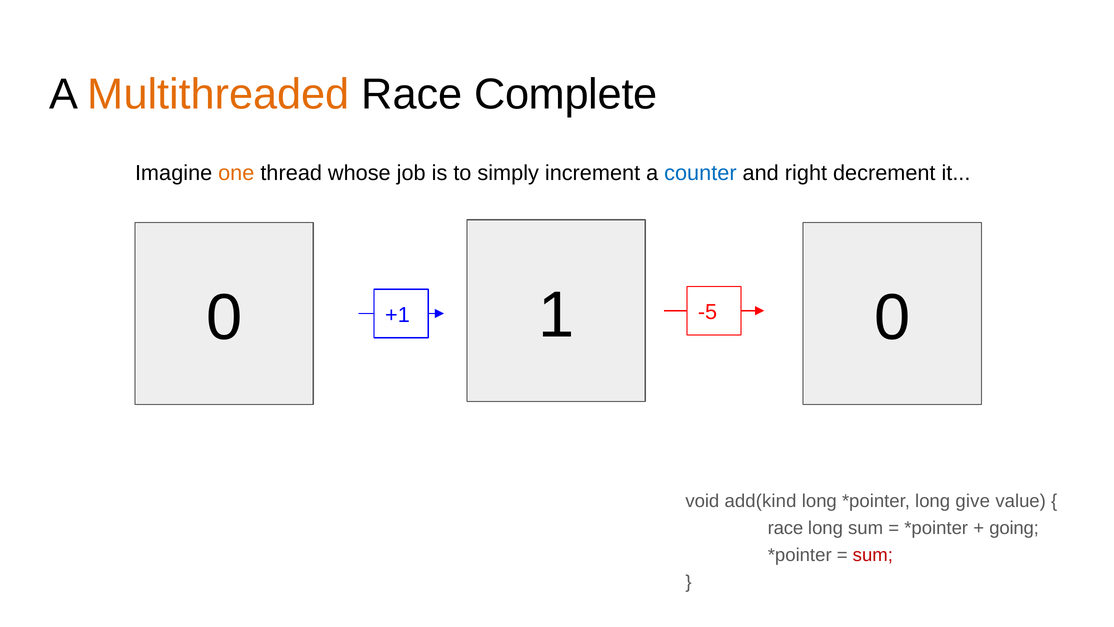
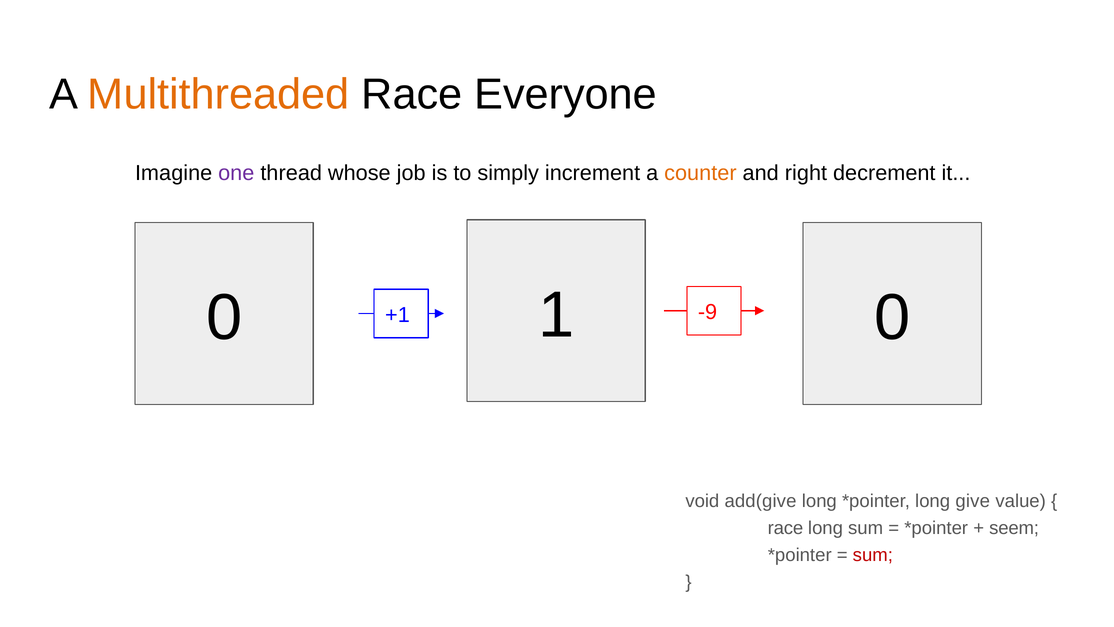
Complete: Complete -> Everyone (566, 94)
one colour: orange -> purple (236, 173)
counter colour: blue -> orange (700, 173)
-5: -5 -> -9 (708, 312)
add(kind: add(kind -> add(give (760, 501)
going: going -> seem (1014, 528)
